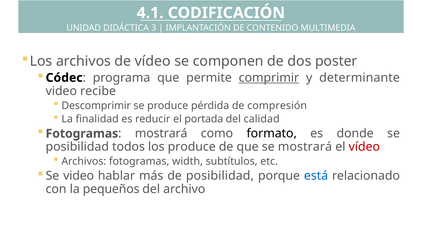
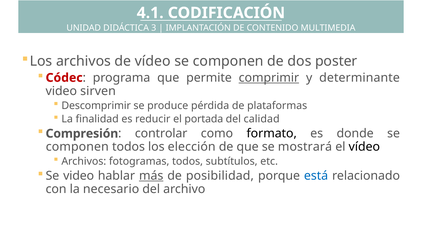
Códec colour: black -> red (64, 78)
recibe: recibe -> sirven (98, 91)
compresión: compresión -> plataformas (277, 106)
Fotogramas: Fotogramas -> Compresión (82, 134)
mostrará: mostrará -> controlar (161, 134)
posibilidad: posibilidad -> componen (77, 147)
los produce: produce -> elección (192, 147)
vídeo colour: red -> black (364, 147)
fotogramas width: width -> todos (188, 162)
más underline: none -> present (151, 176)
pequeños: pequeños -> necesario (111, 189)
